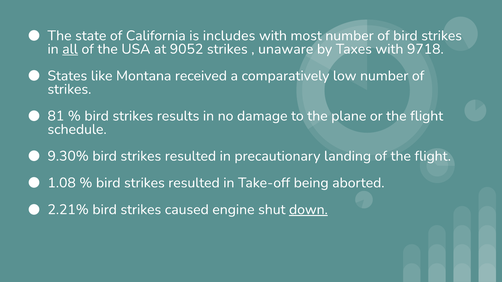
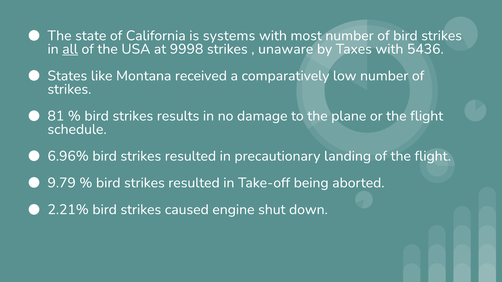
includes: includes -> systems (229, 36)
9052: 9052 -> 9998 (187, 49)
9718: 9718 -> 5436 (425, 49)
9.30%: 9.30% -> 6.96% (68, 156)
1.08: 1.08 -> 9.79 (62, 183)
down underline: present -> none (308, 210)
